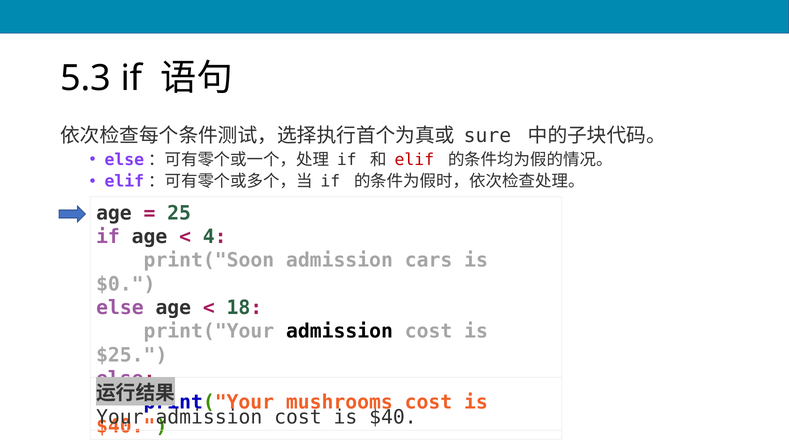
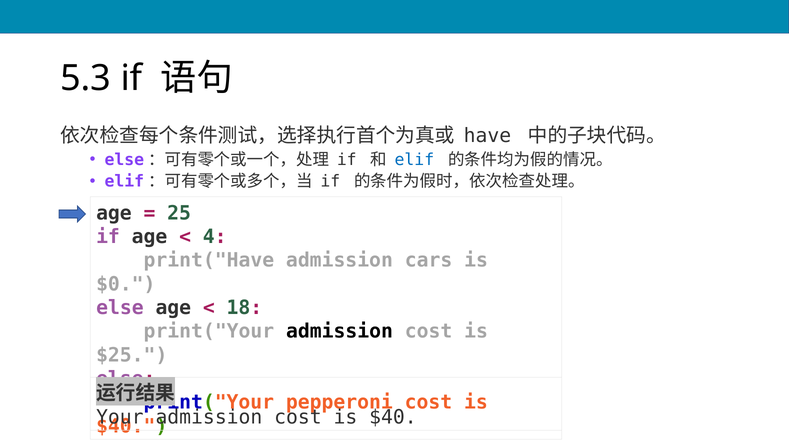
sure: sure -> have (487, 136)
elif colour: red -> blue (414, 160)
print("Soon: print("Soon -> print("Have (209, 260)
mushrooms: mushrooms -> pepperoni (339, 402)
